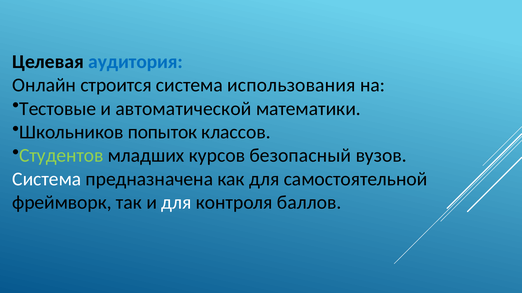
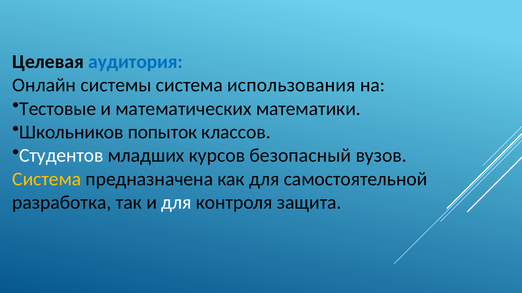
строится: строится -> системы (116, 85)
автоматической: автоматической -> математических (184, 109)
Студентов colour: light green -> white (61, 156)
Система colour: white -> yellow (47, 179)
фреймворк: фреймворк -> разработка (62, 203)
баллов: баллов -> защита (309, 203)
